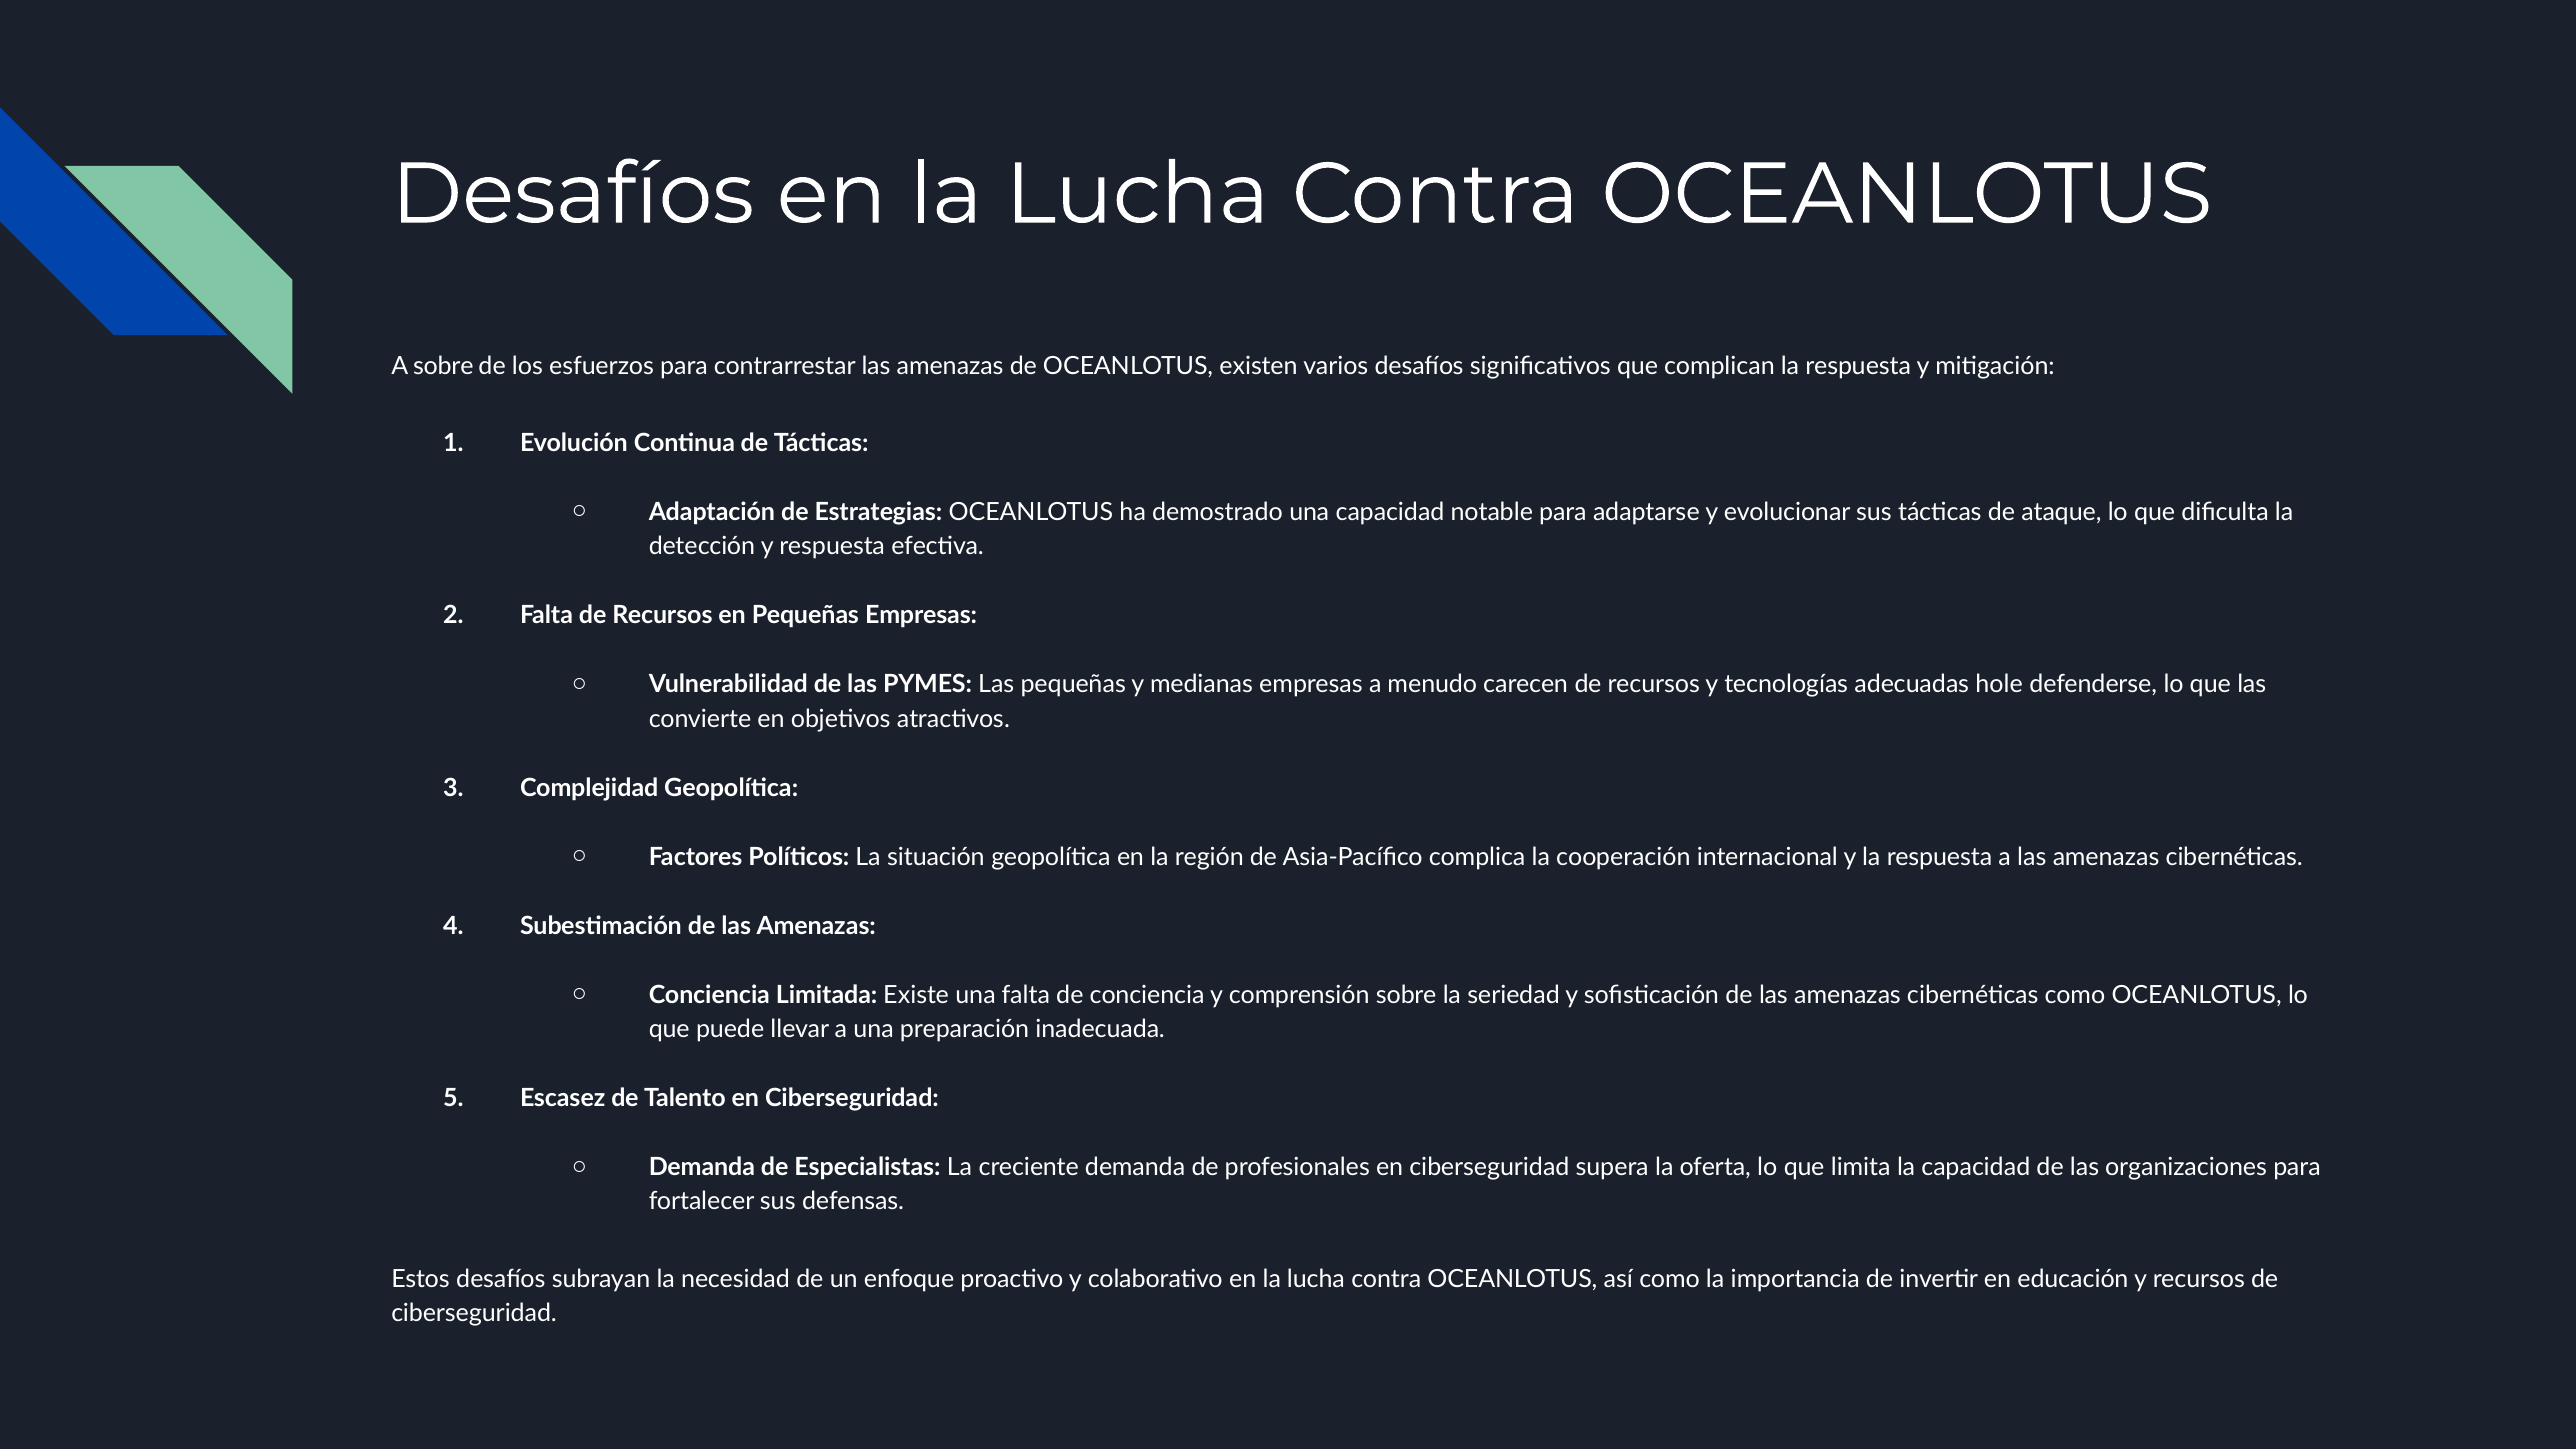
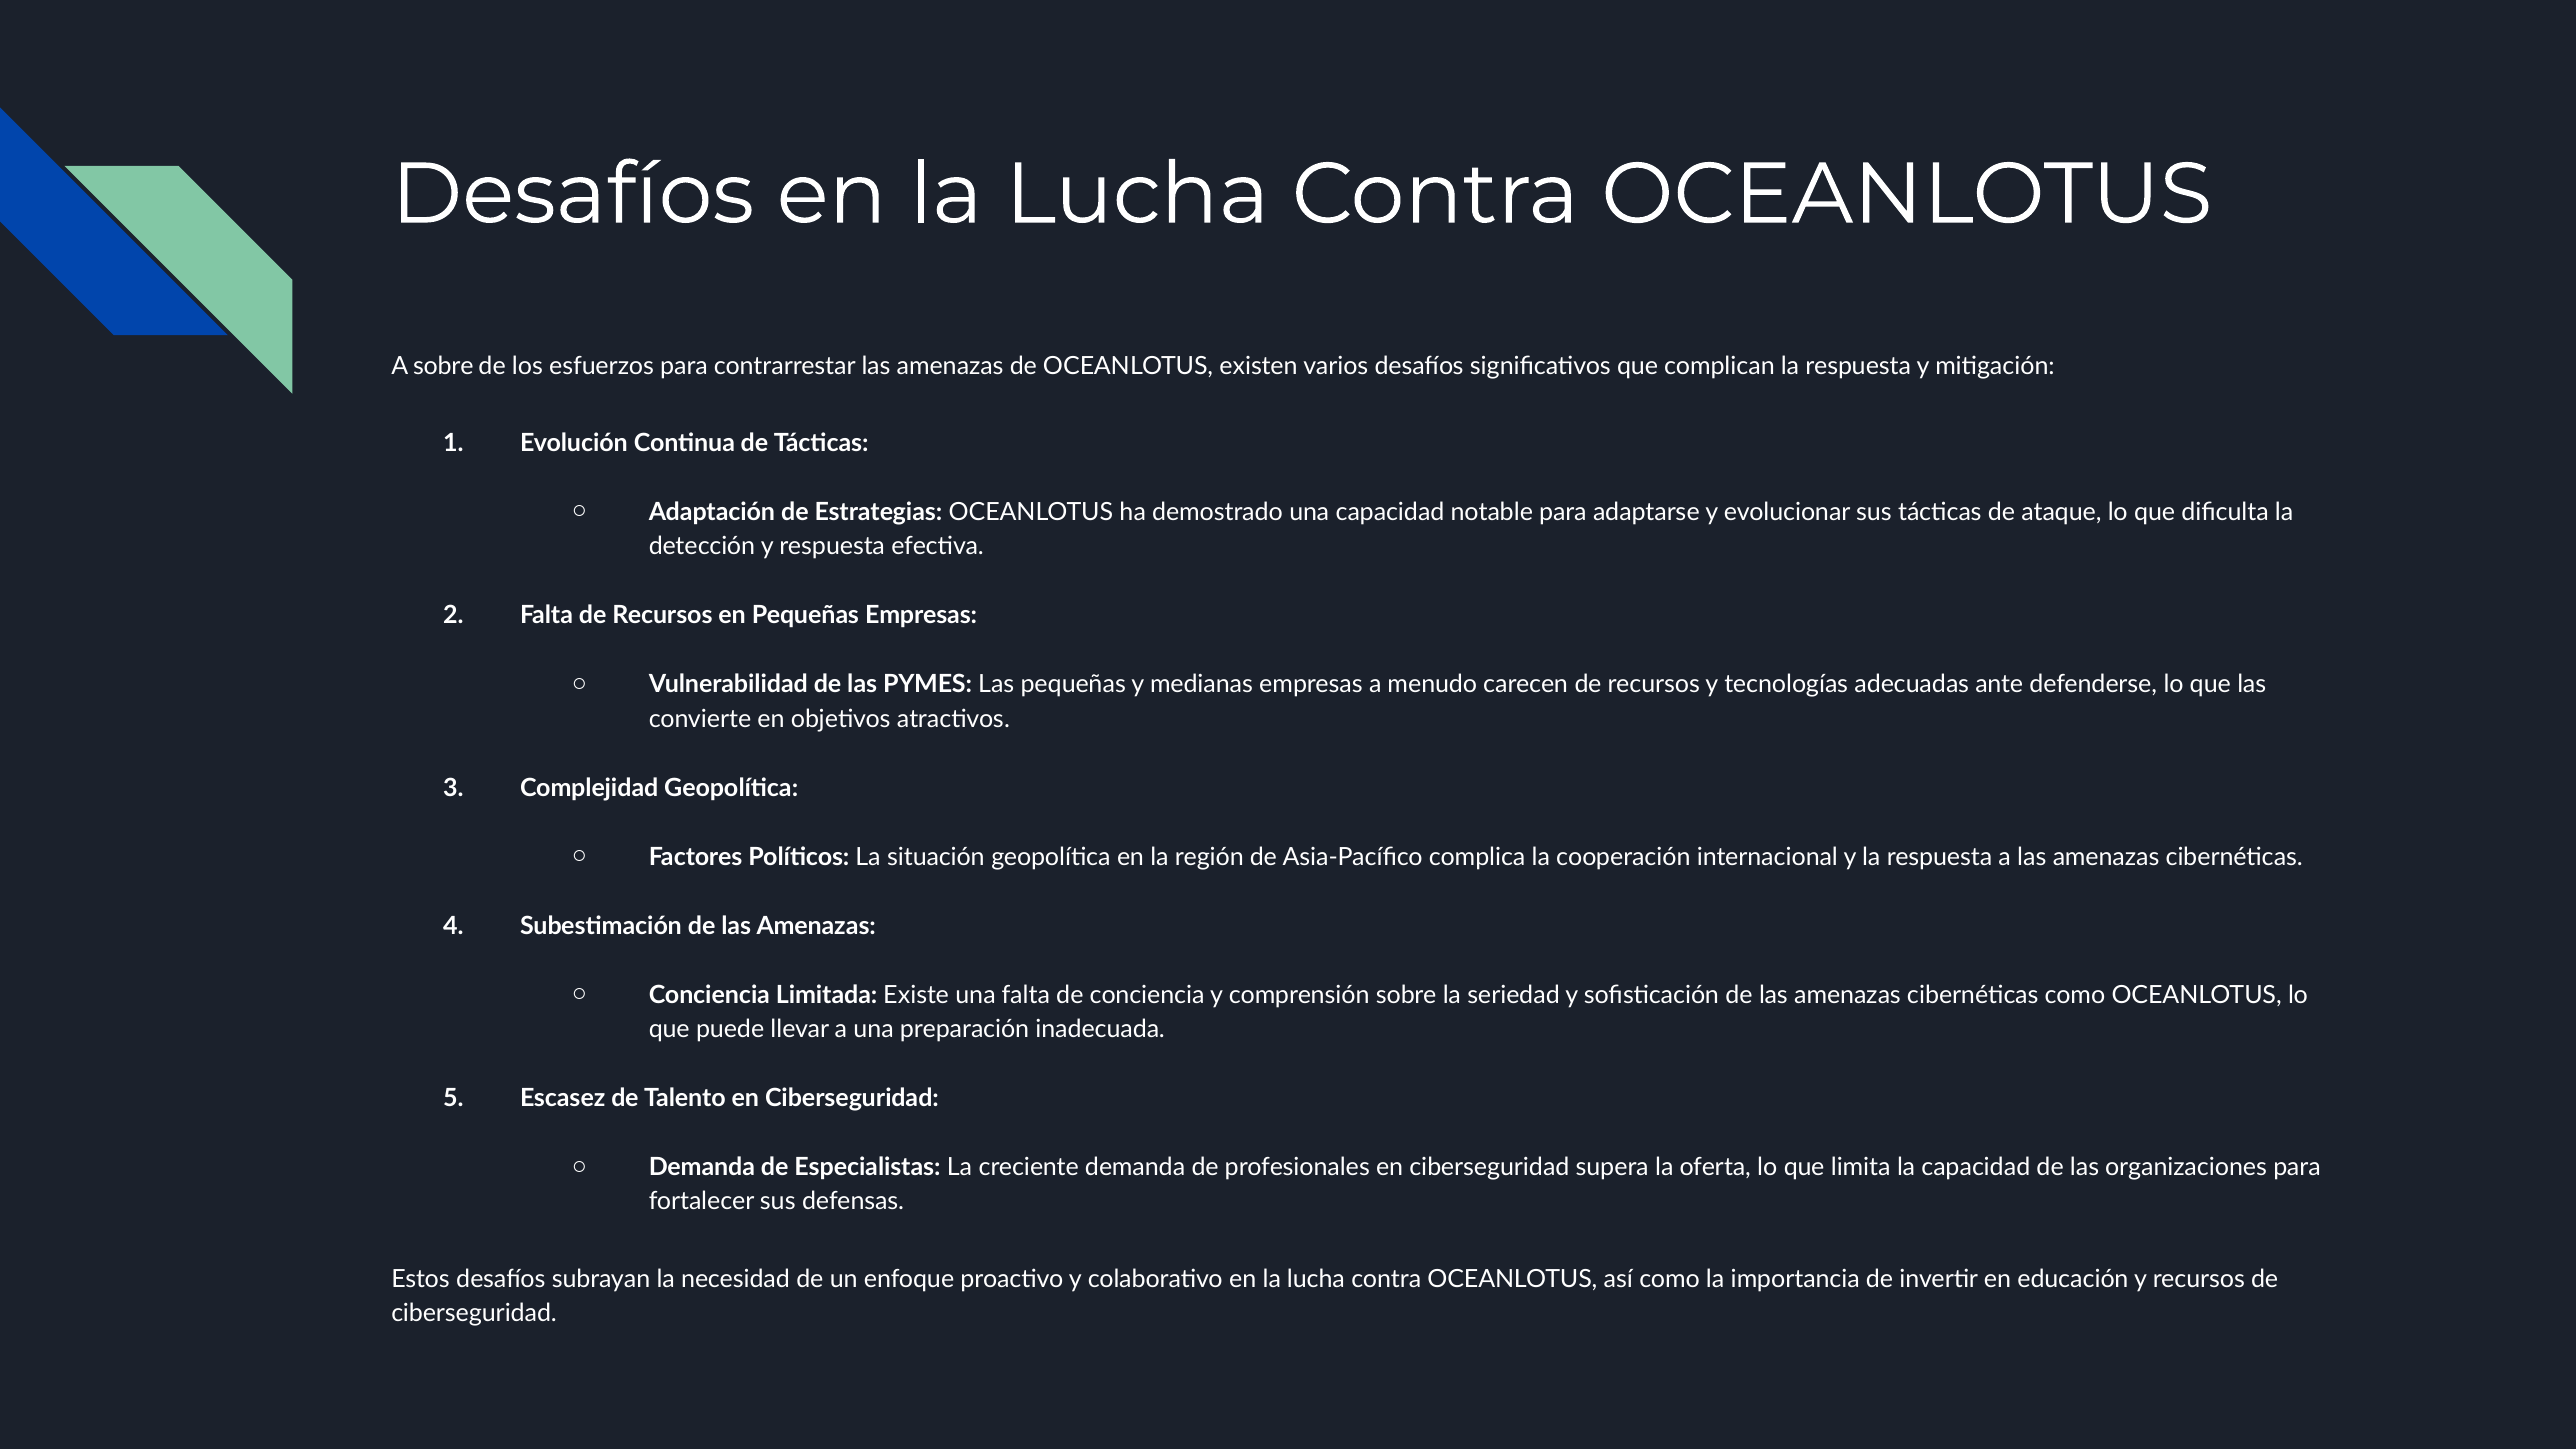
hole: hole -> ante (1999, 685)
